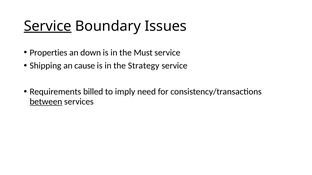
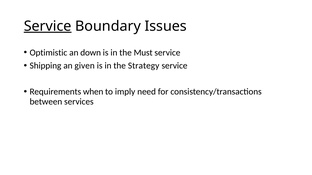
Properties: Properties -> Optimistic (48, 53)
cause: cause -> given (85, 66)
billed: billed -> when (93, 92)
between underline: present -> none (46, 102)
